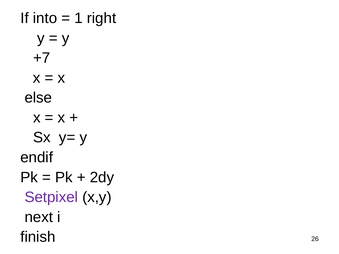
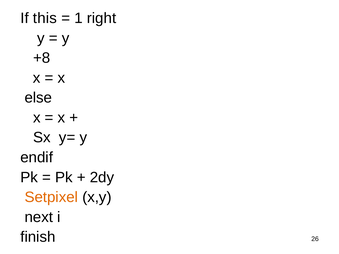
into: into -> this (45, 18)
+7: +7 -> +8 (42, 58)
Setpixel colour: purple -> orange (51, 197)
